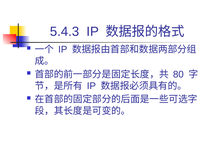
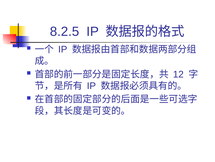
5.4.3: 5.4.3 -> 8.2.5 (65, 31)
80: 80 -> 12 (178, 74)
